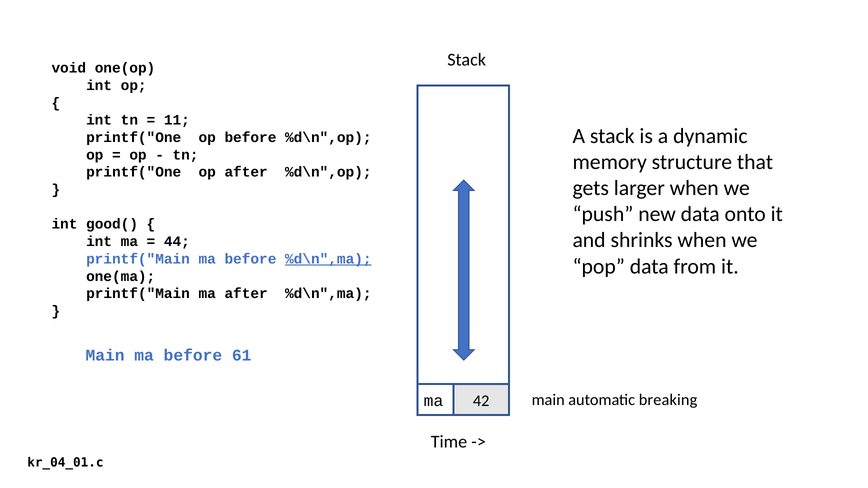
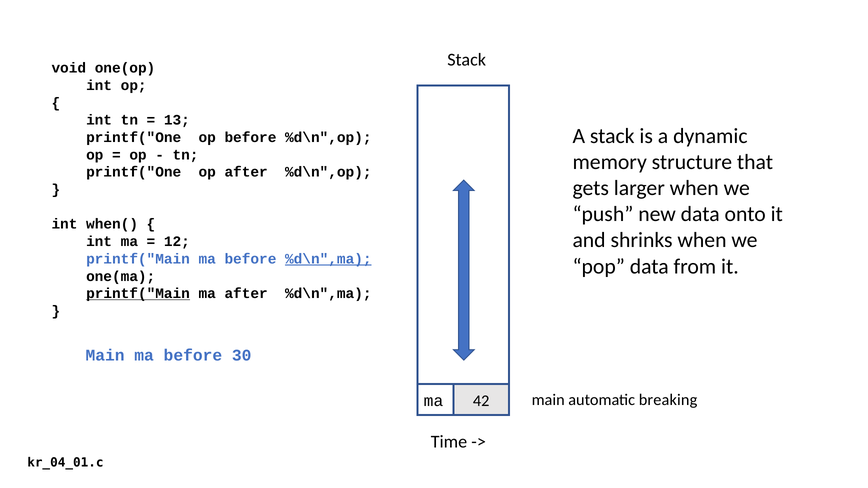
11: 11 -> 13 (177, 120)
good(: good( -> when( (112, 224)
44: 44 -> 12 (177, 242)
printf("Main underline: none -> present (138, 294)
61: 61 -> 30 (242, 356)
